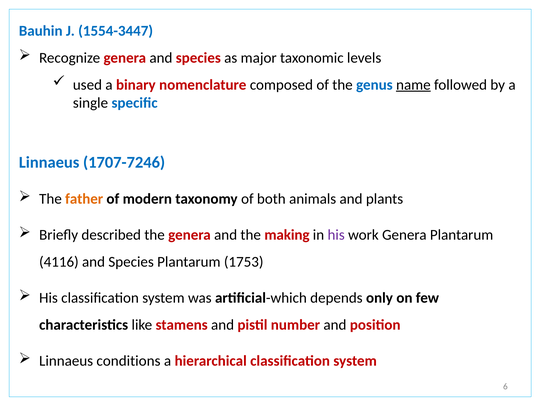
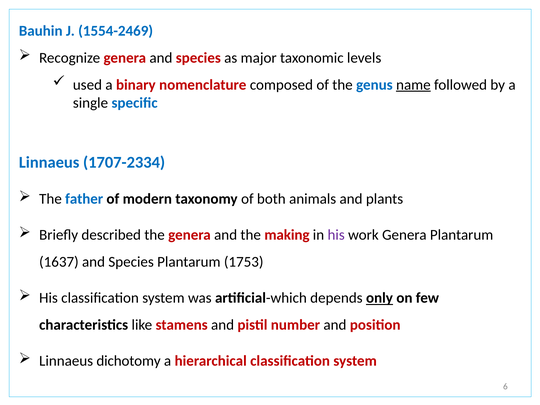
1554-3447: 1554-3447 -> 1554-2469 (116, 31)
1707-7246: 1707-7246 -> 1707-2334 (124, 162)
father colour: orange -> blue (84, 199)
4116: 4116 -> 1637 (59, 262)
only underline: none -> present (379, 298)
conditions: conditions -> dichotomy (129, 361)
